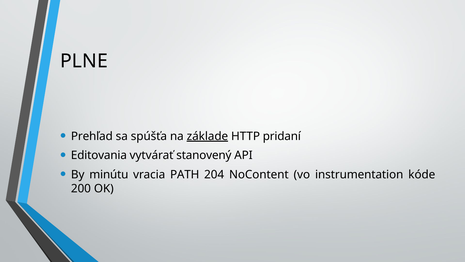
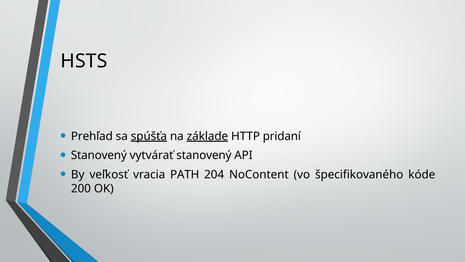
PLNE: PLNE -> HSTS (84, 61)
spúšťa underline: none -> present (149, 136)
Editovania: Editovania -> Stanovený (99, 155)
minútu: minútu -> veľkosť (109, 174)
instrumentation: instrumentation -> špecifikovaného (359, 174)
